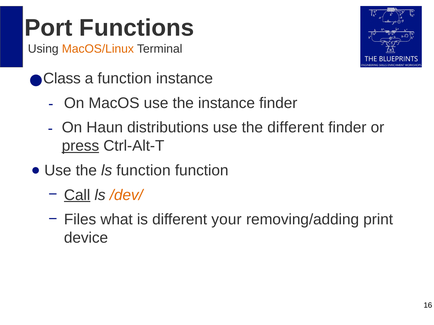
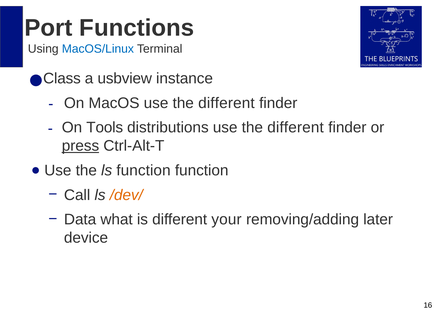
MacOS/Linux colour: orange -> blue (98, 49)
a function: function -> usbview (125, 79)
MacOS use the instance: instance -> different (226, 103)
Haun: Haun -> Tools (105, 128)
Call underline: present -> none (77, 195)
Files: Files -> Data (80, 220)
print: print -> later (378, 220)
